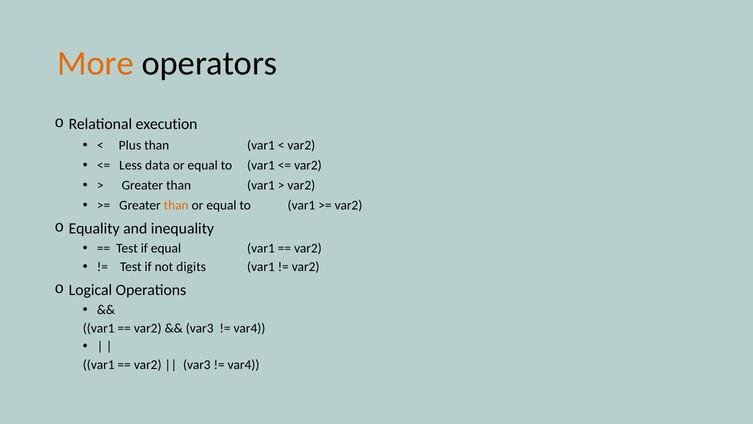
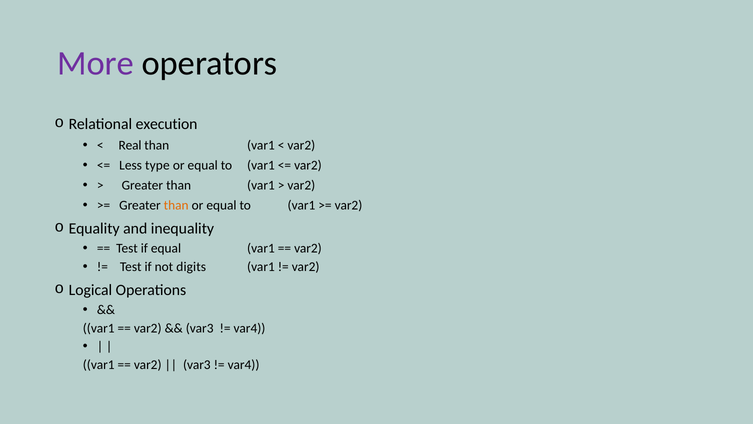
More colour: orange -> purple (96, 63)
Plus: Plus -> Real (130, 145)
data: data -> type (157, 165)
